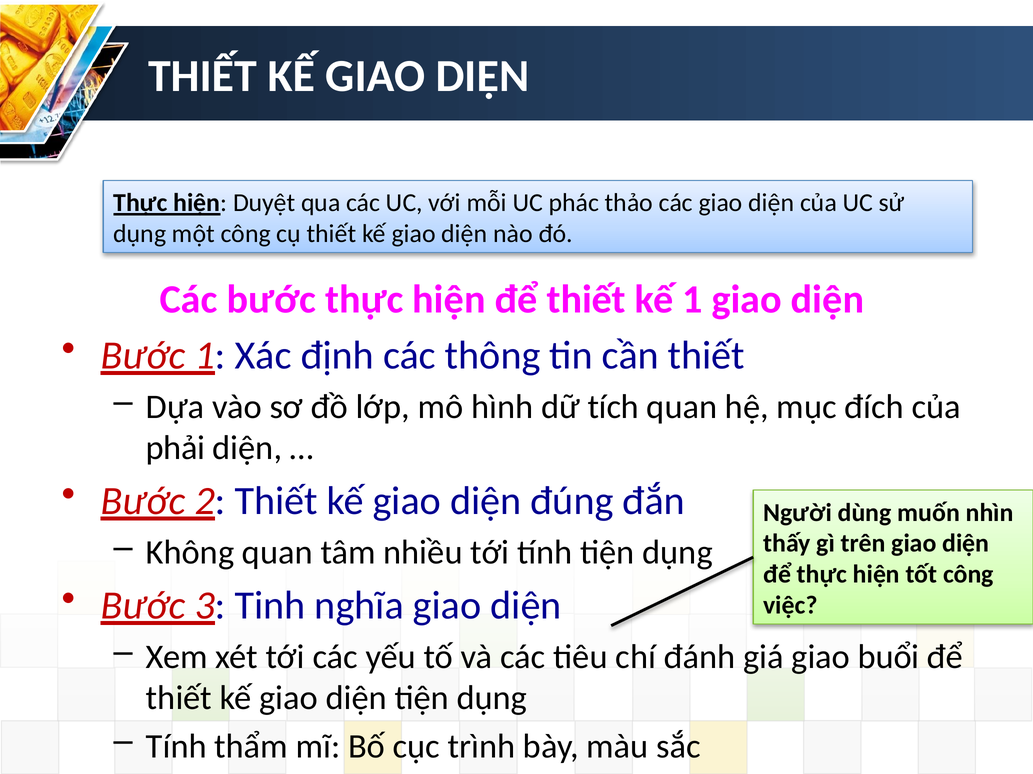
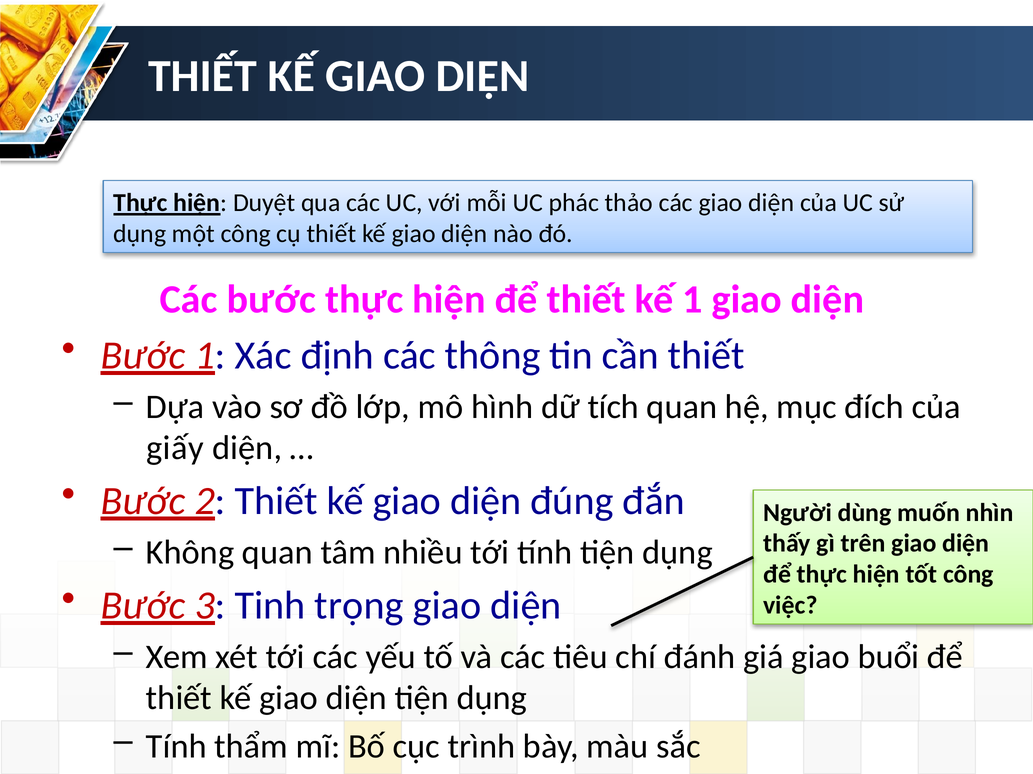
phải: phải -> giấy (175, 448)
nghĩa: nghĩa -> trọng (359, 606)
